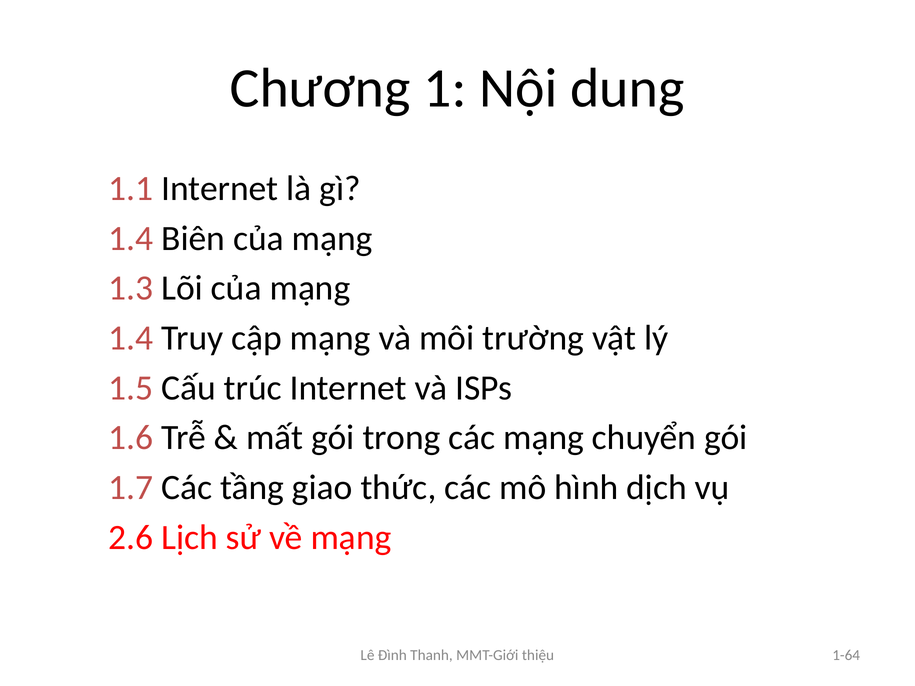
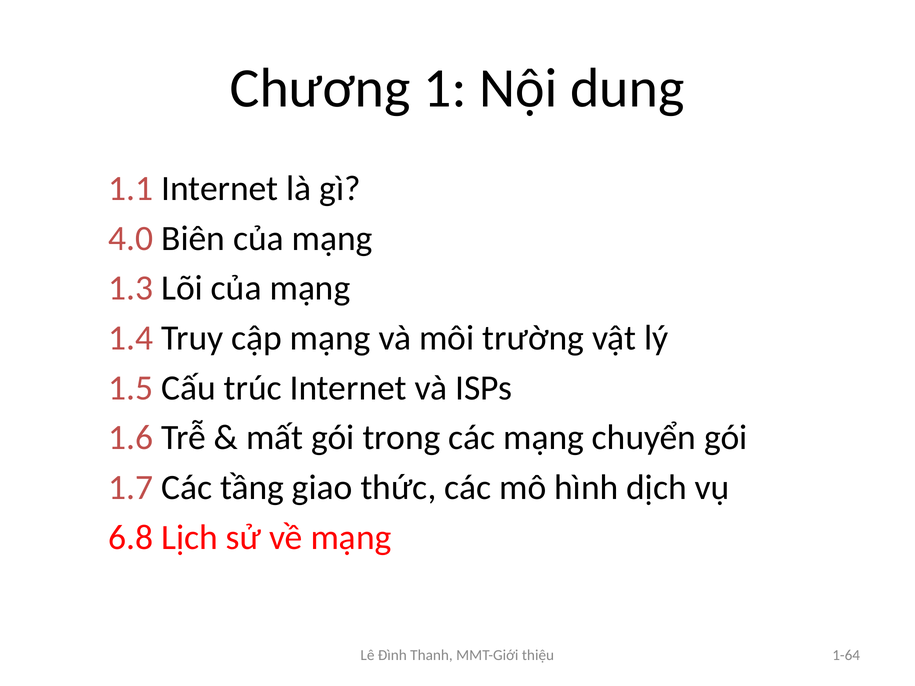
1.4: 1.4 -> 4.0 (131, 238)
2.6: 2.6 -> 6.8 (131, 538)
